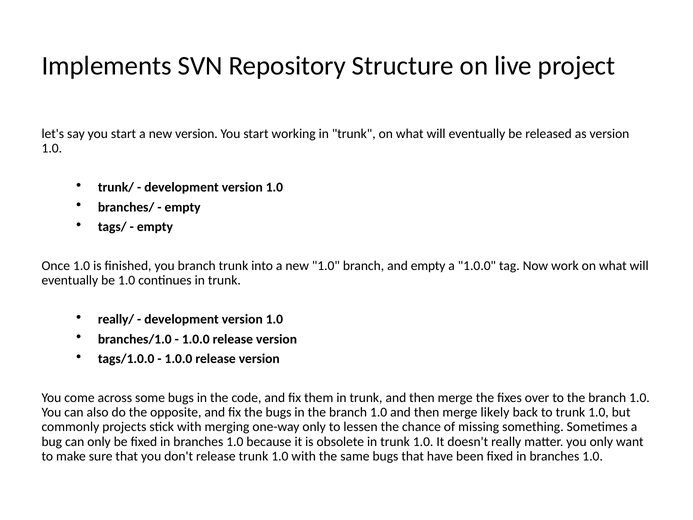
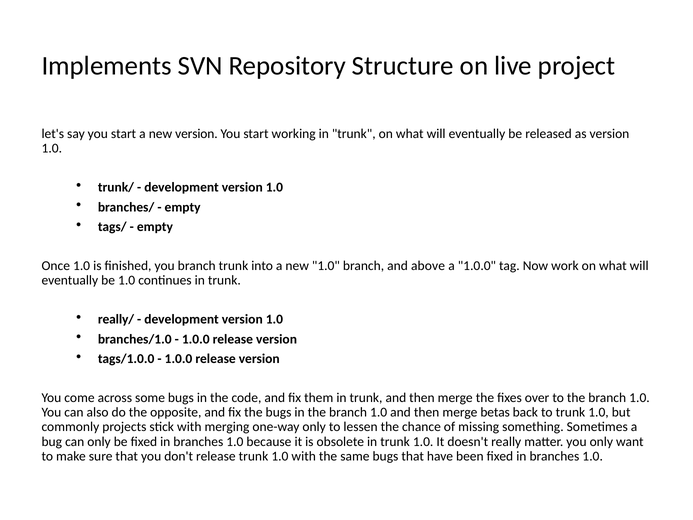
and empty: empty -> above (428, 266)
likely: likely -> betas (495, 412)
